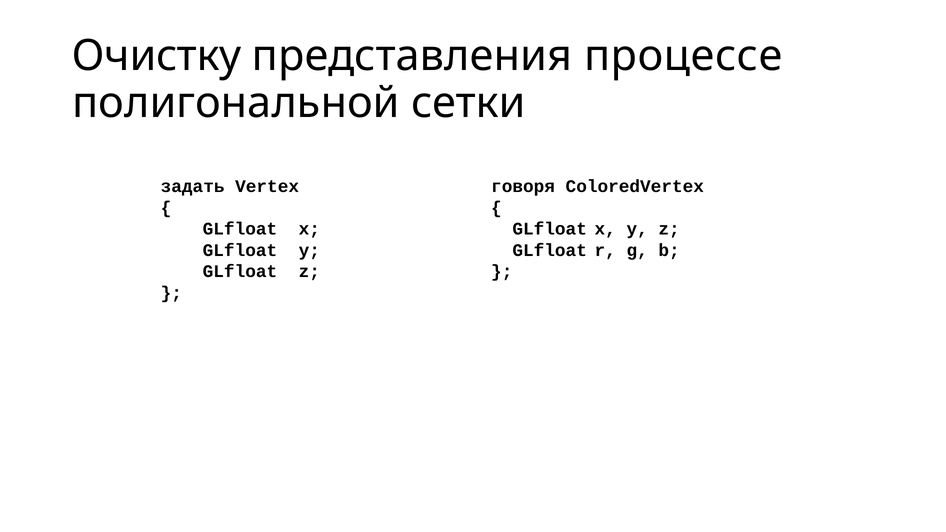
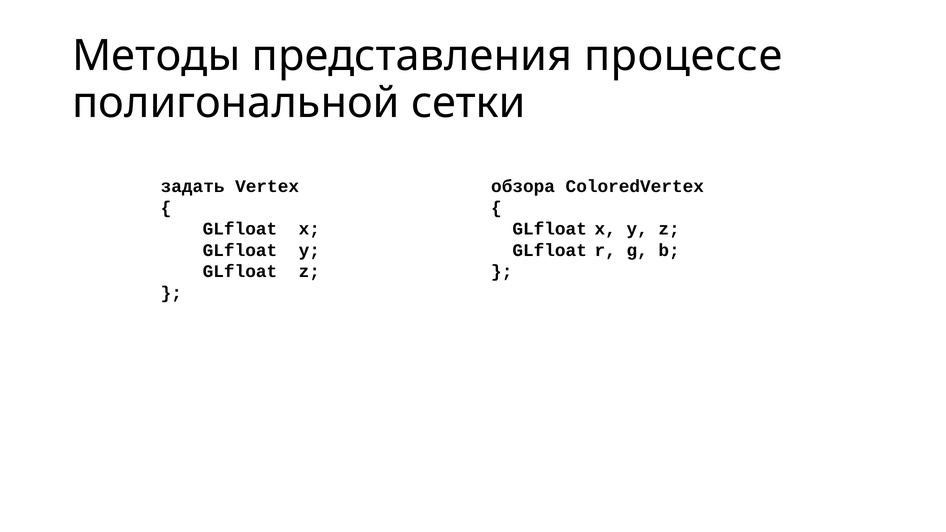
Очистку: Очистку -> Методы (156, 56)
говоря: говоря -> обзора (523, 186)
